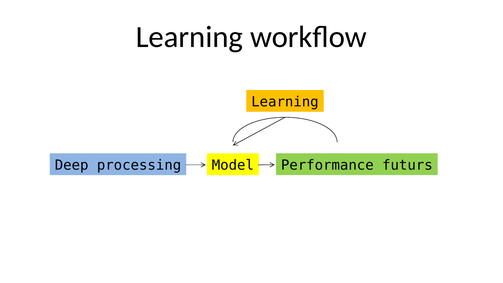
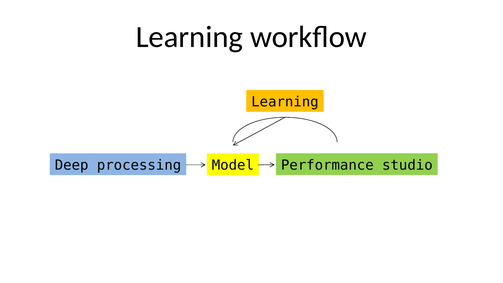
futurs: futurs -> studio (407, 165)
